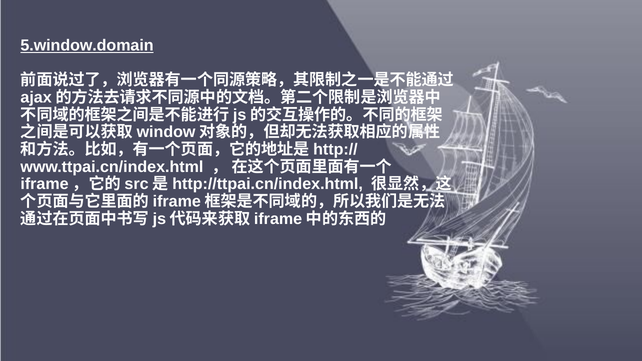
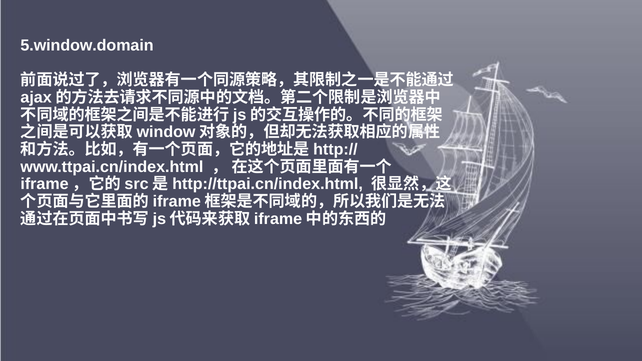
5.window.domain underline: present -> none (87, 46)
